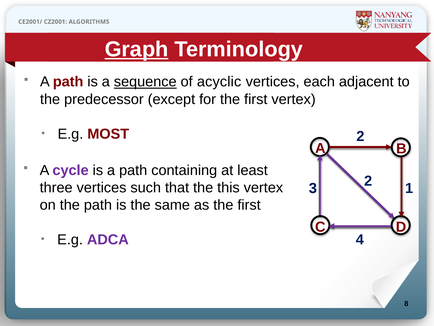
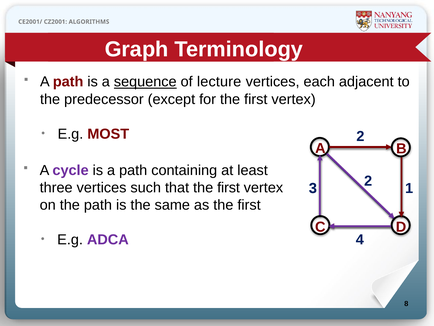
Graph underline: present -> none (137, 49)
acyclic: acyclic -> lecture (219, 82)
that the this: this -> first (229, 187)
